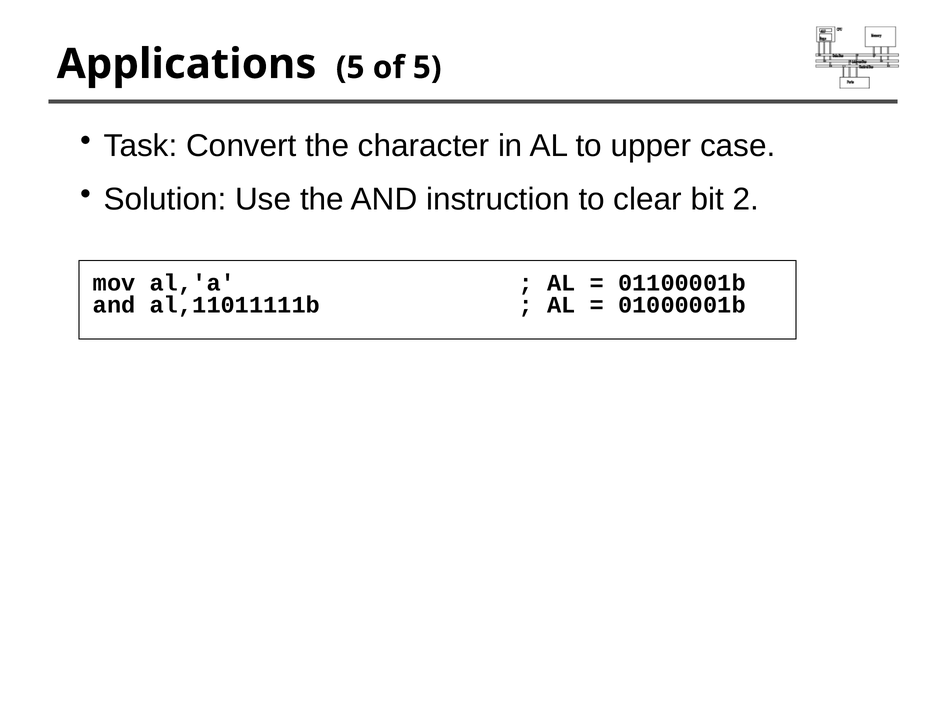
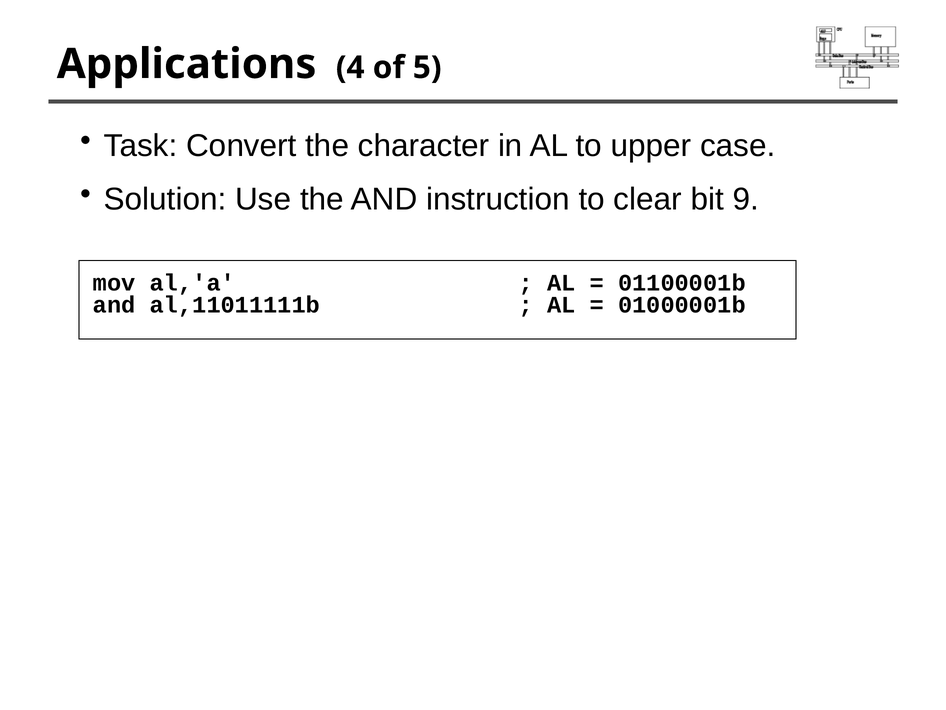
Applications 5: 5 -> 4 (350, 68)
2: 2 -> 9 (746, 199)
